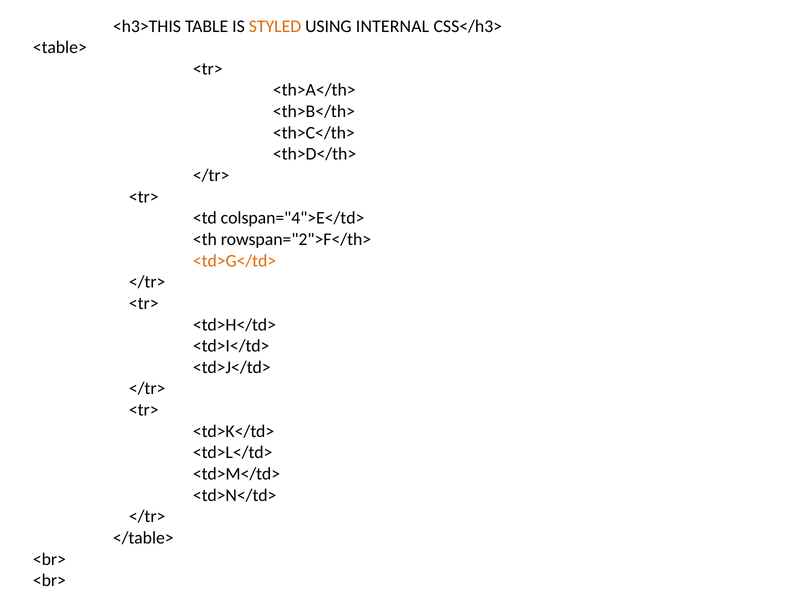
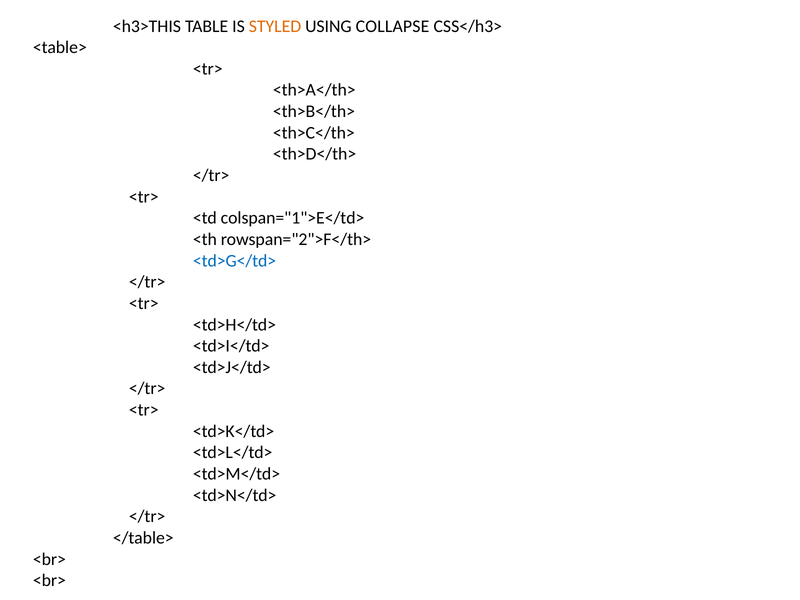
INTERNAL: INTERNAL -> COLLAPSE (393, 26)
colspan="4">E</td>: colspan="4">E</td> -> colspan="1">E</td> (293, 218)
<td>G</td> colour: orange -> blue (235, 261)
